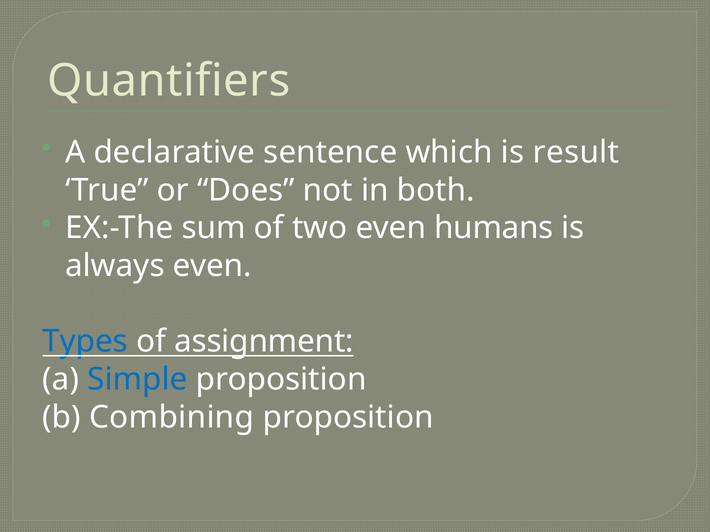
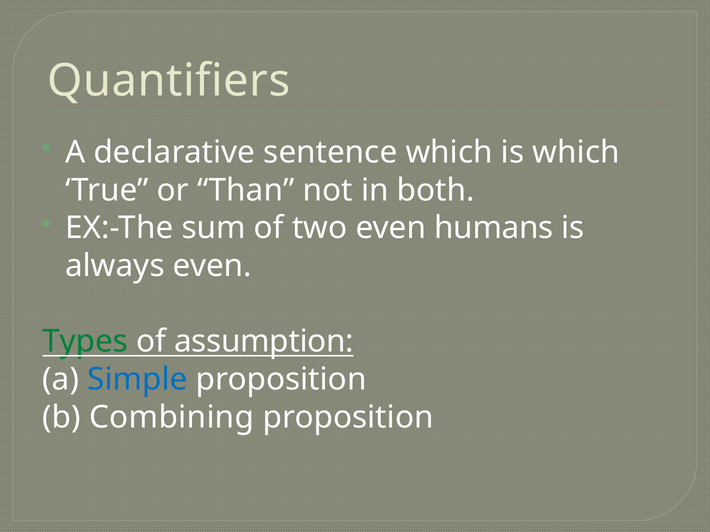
is result: result -> which (576, 152)
Does: Does -> Than (246, 190)
Types colour: blue -> green (85, 342)
assignment: assignment -> assumption (264, 342)
